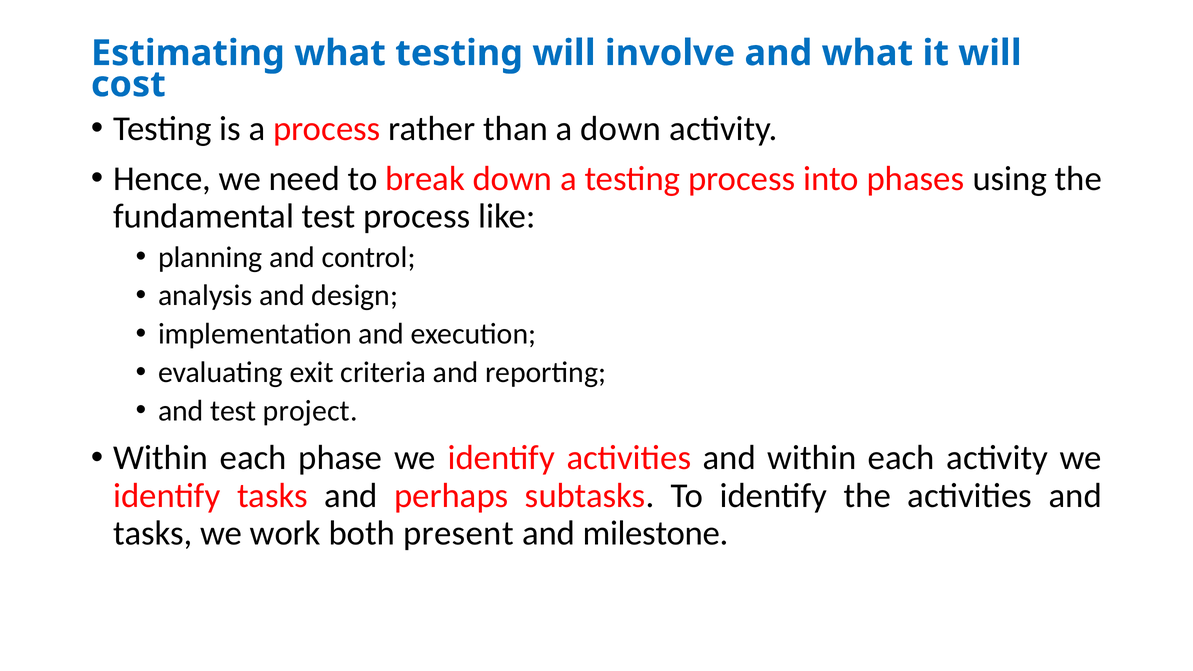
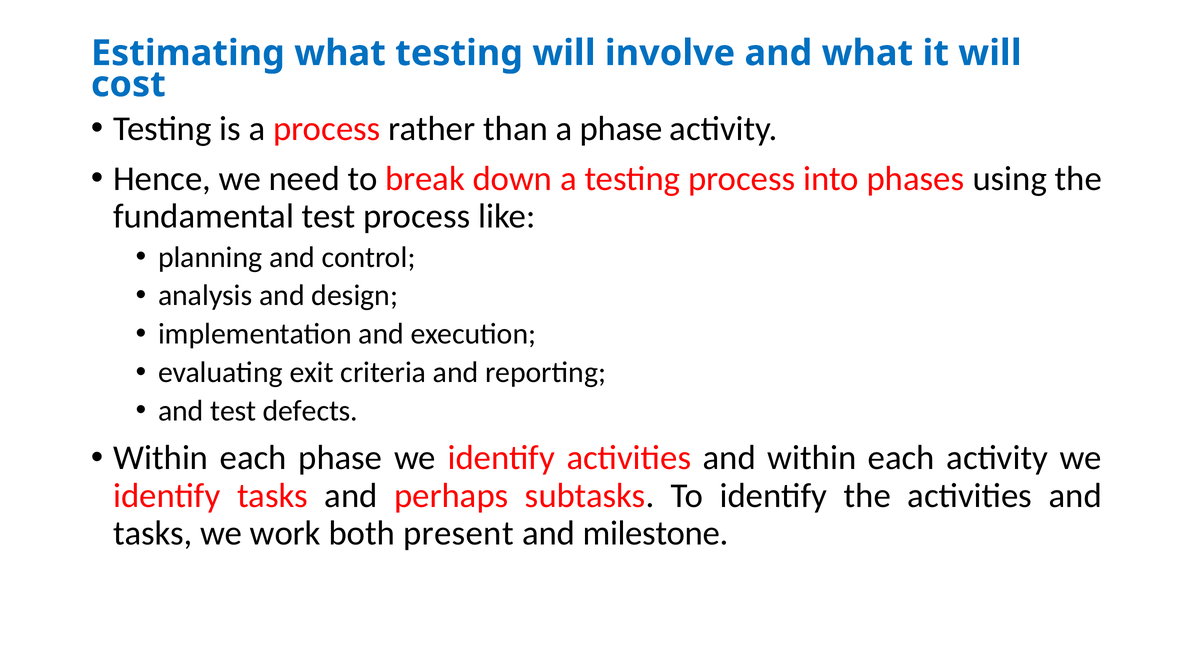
a down: down -> phase (621, 129)
project: project -> defects (310, 411)
